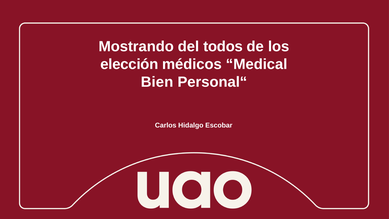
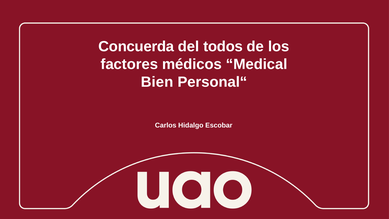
Mostrando: Mostrando -> Concuerda (136, 46)
elección: elección -> factores (129, 64)
